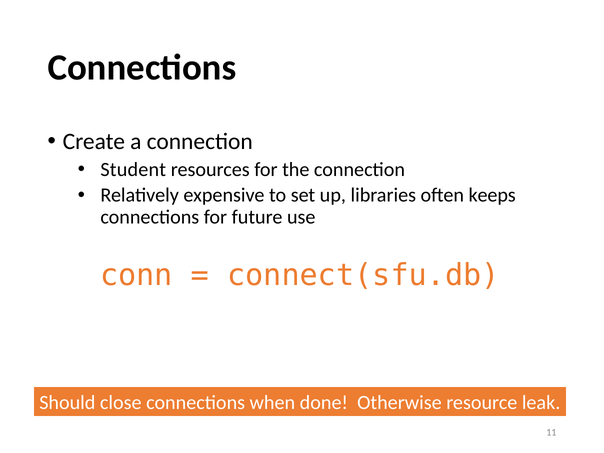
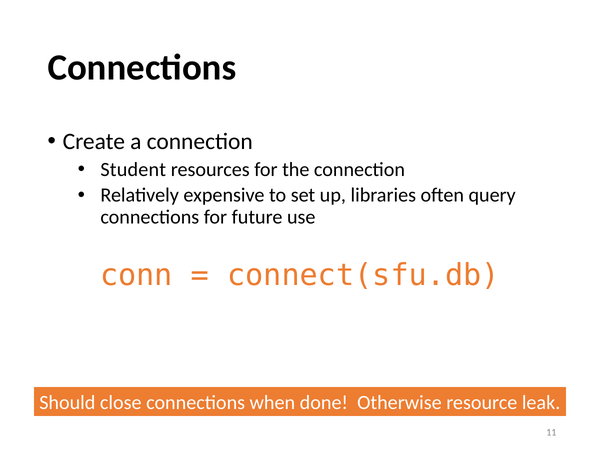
keeps: keeps -> query (492, 195)
